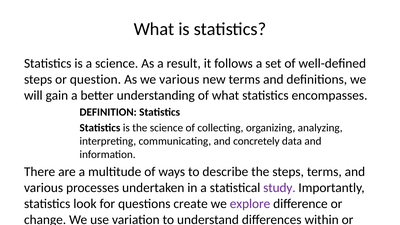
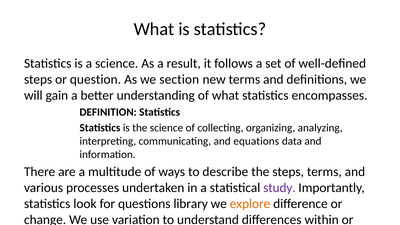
we various: various -> section (179, 79)
concretely: concretely -> equations (256, 141)
create: create -> library (191, 204)
explore colour: purple -> orange (250, 204)
